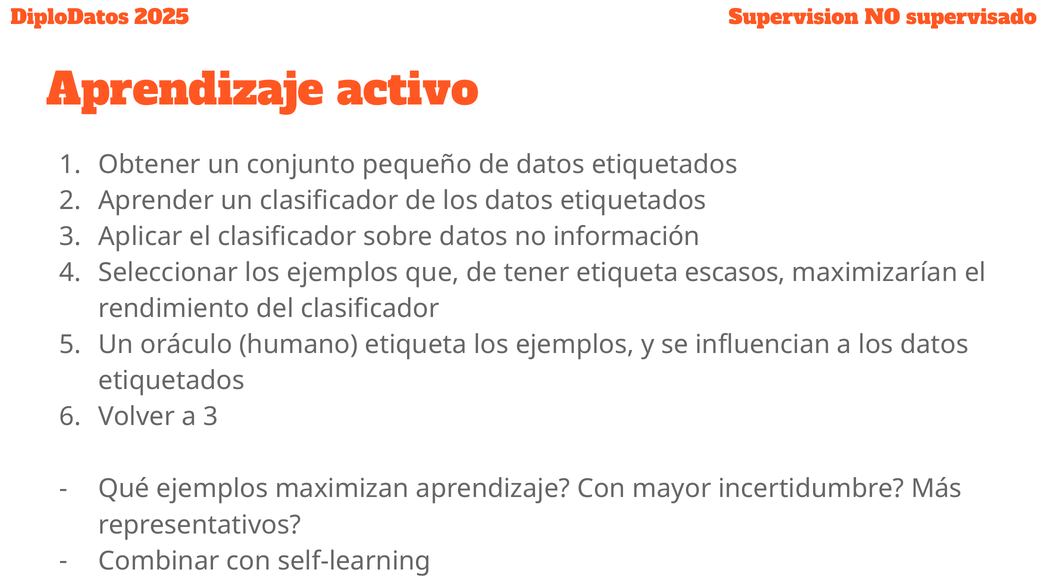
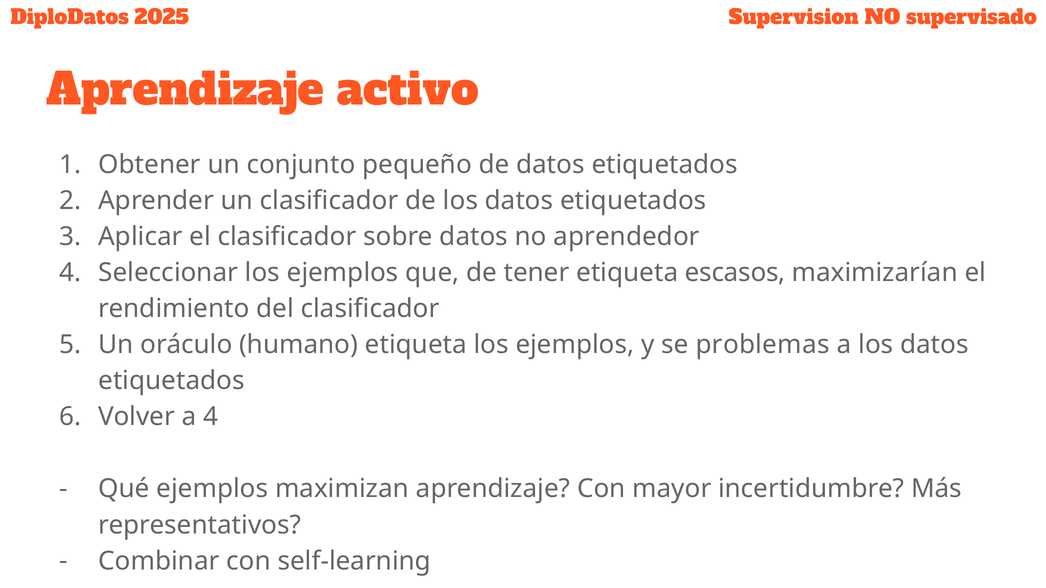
información: información -> aprendedor (627, 237)
influencian: influencian -> problemas (763, 345)
a 3: 3 -> 4 (211, 417)
